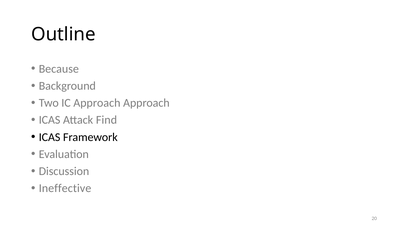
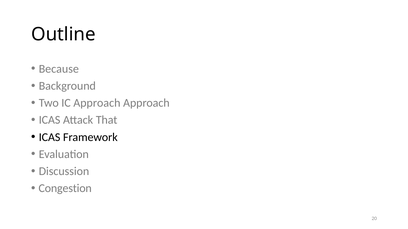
Find: Find -> That (107, 120)
Ineffective: Ineffective -> Congestion (65, 189)
